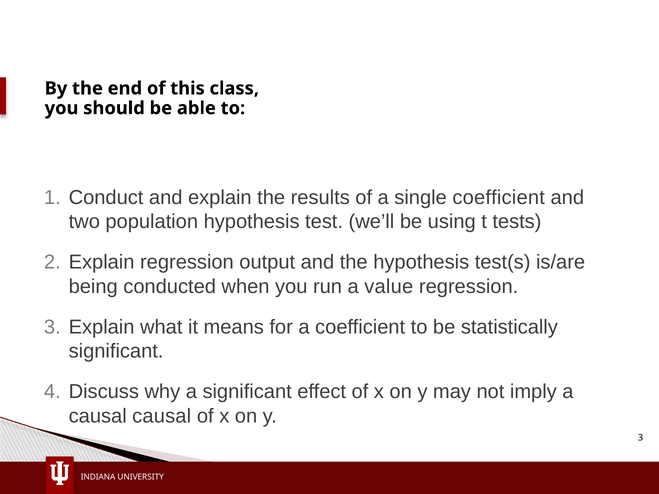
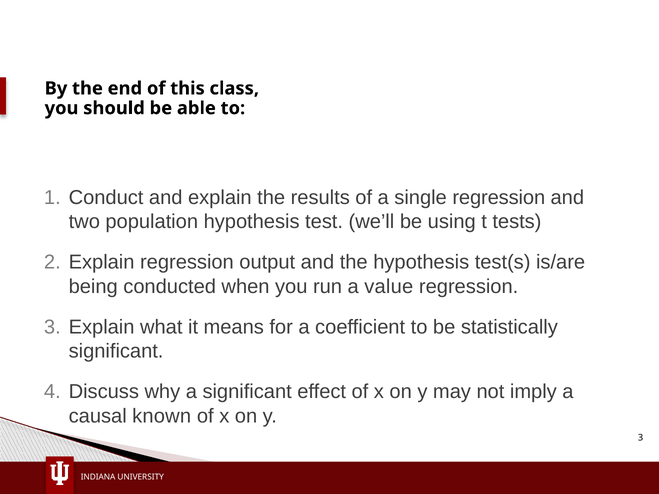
single coefficient: coefficient -> regression (499, 198)
causal causal: causal -> known (162, 416)
